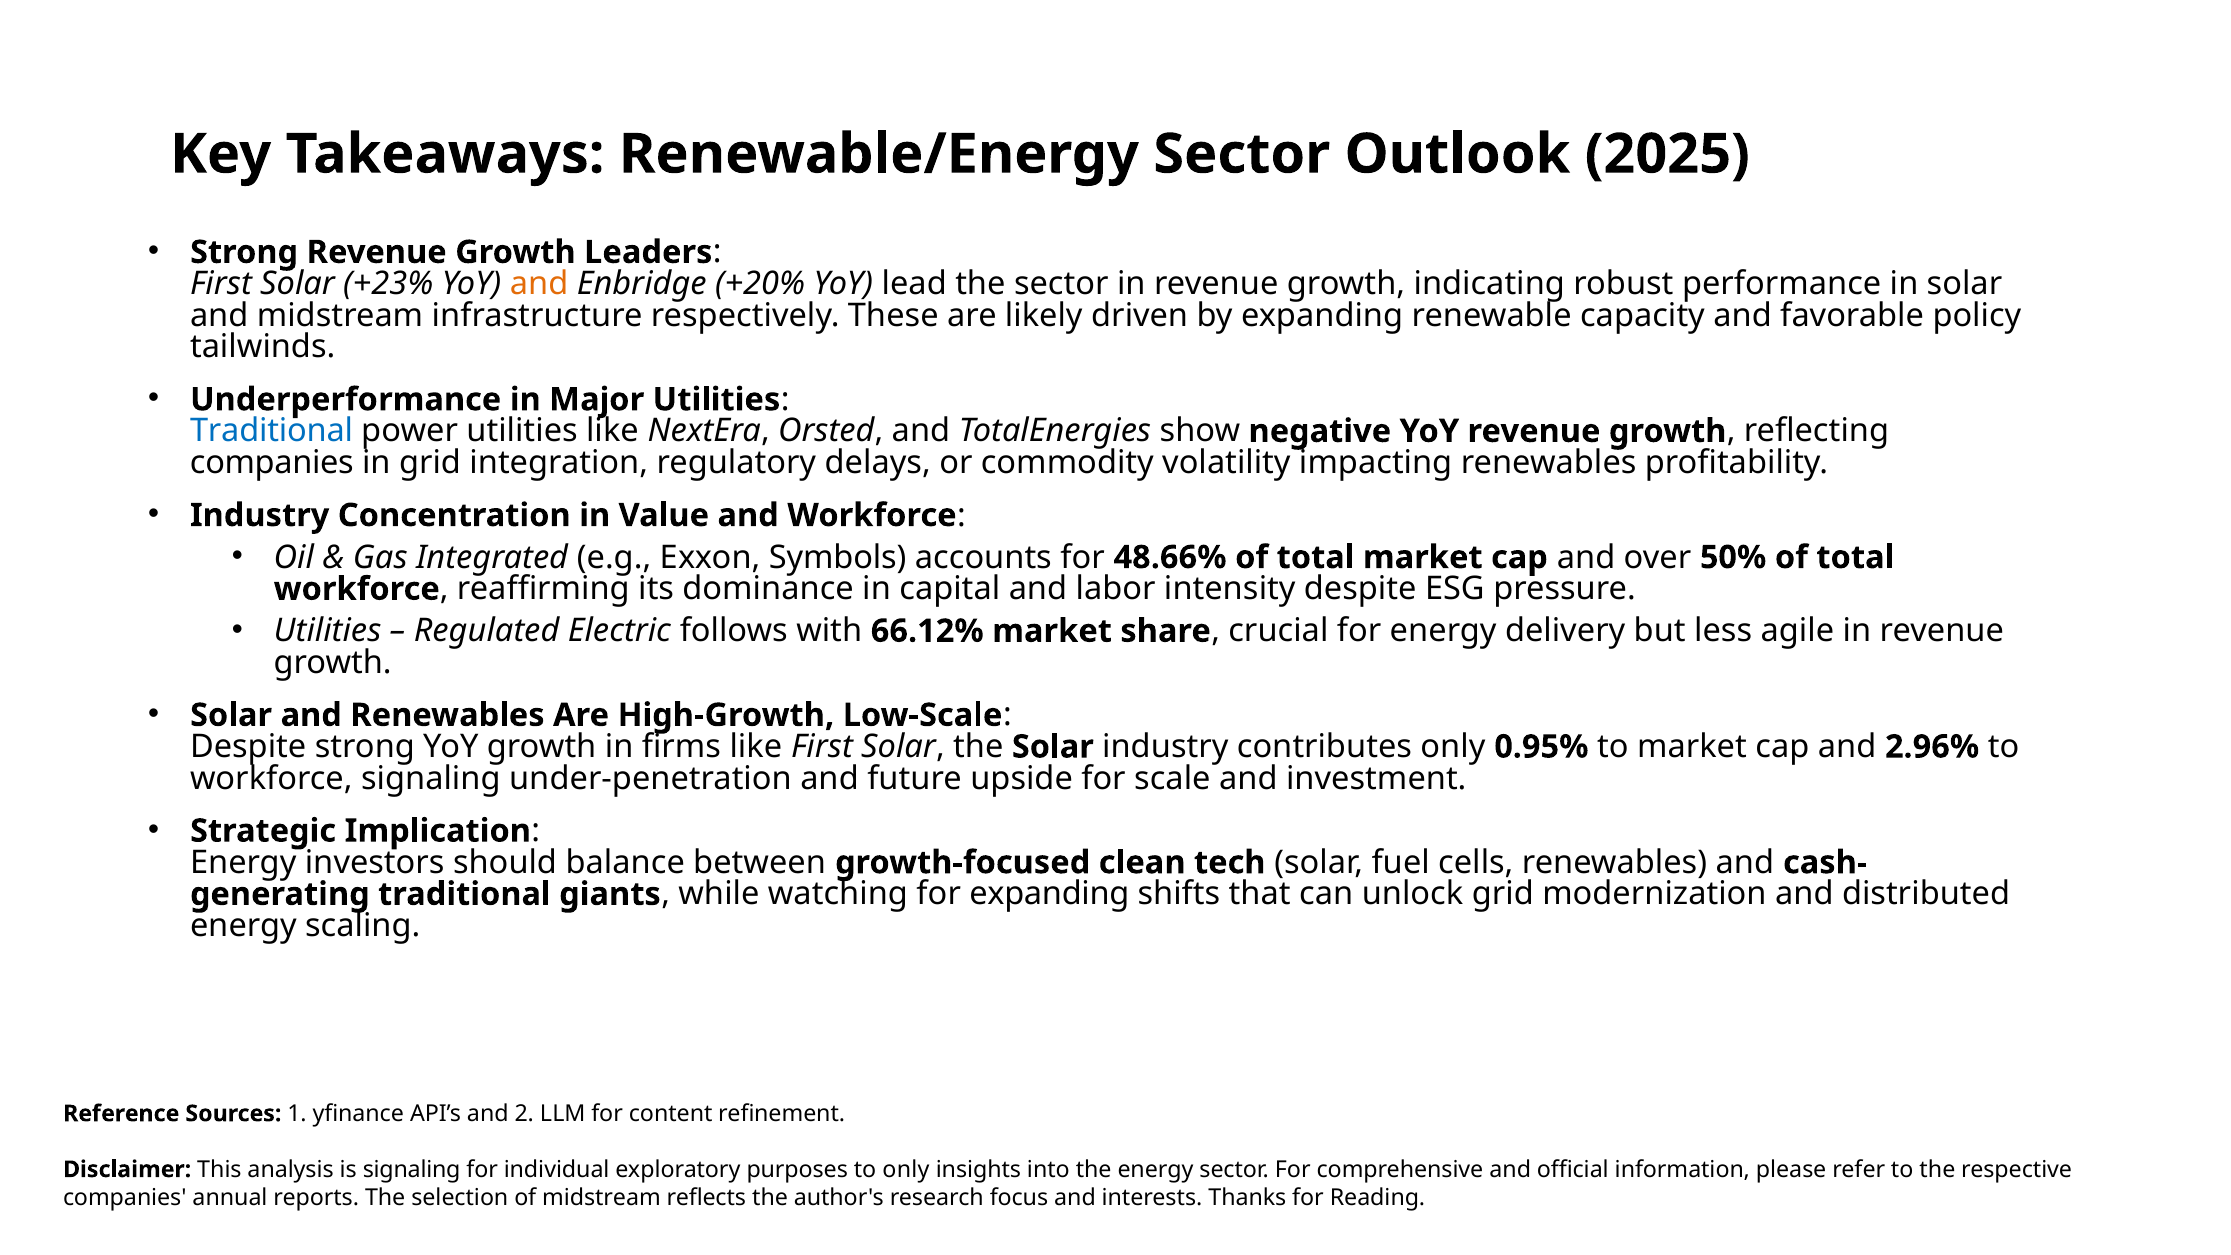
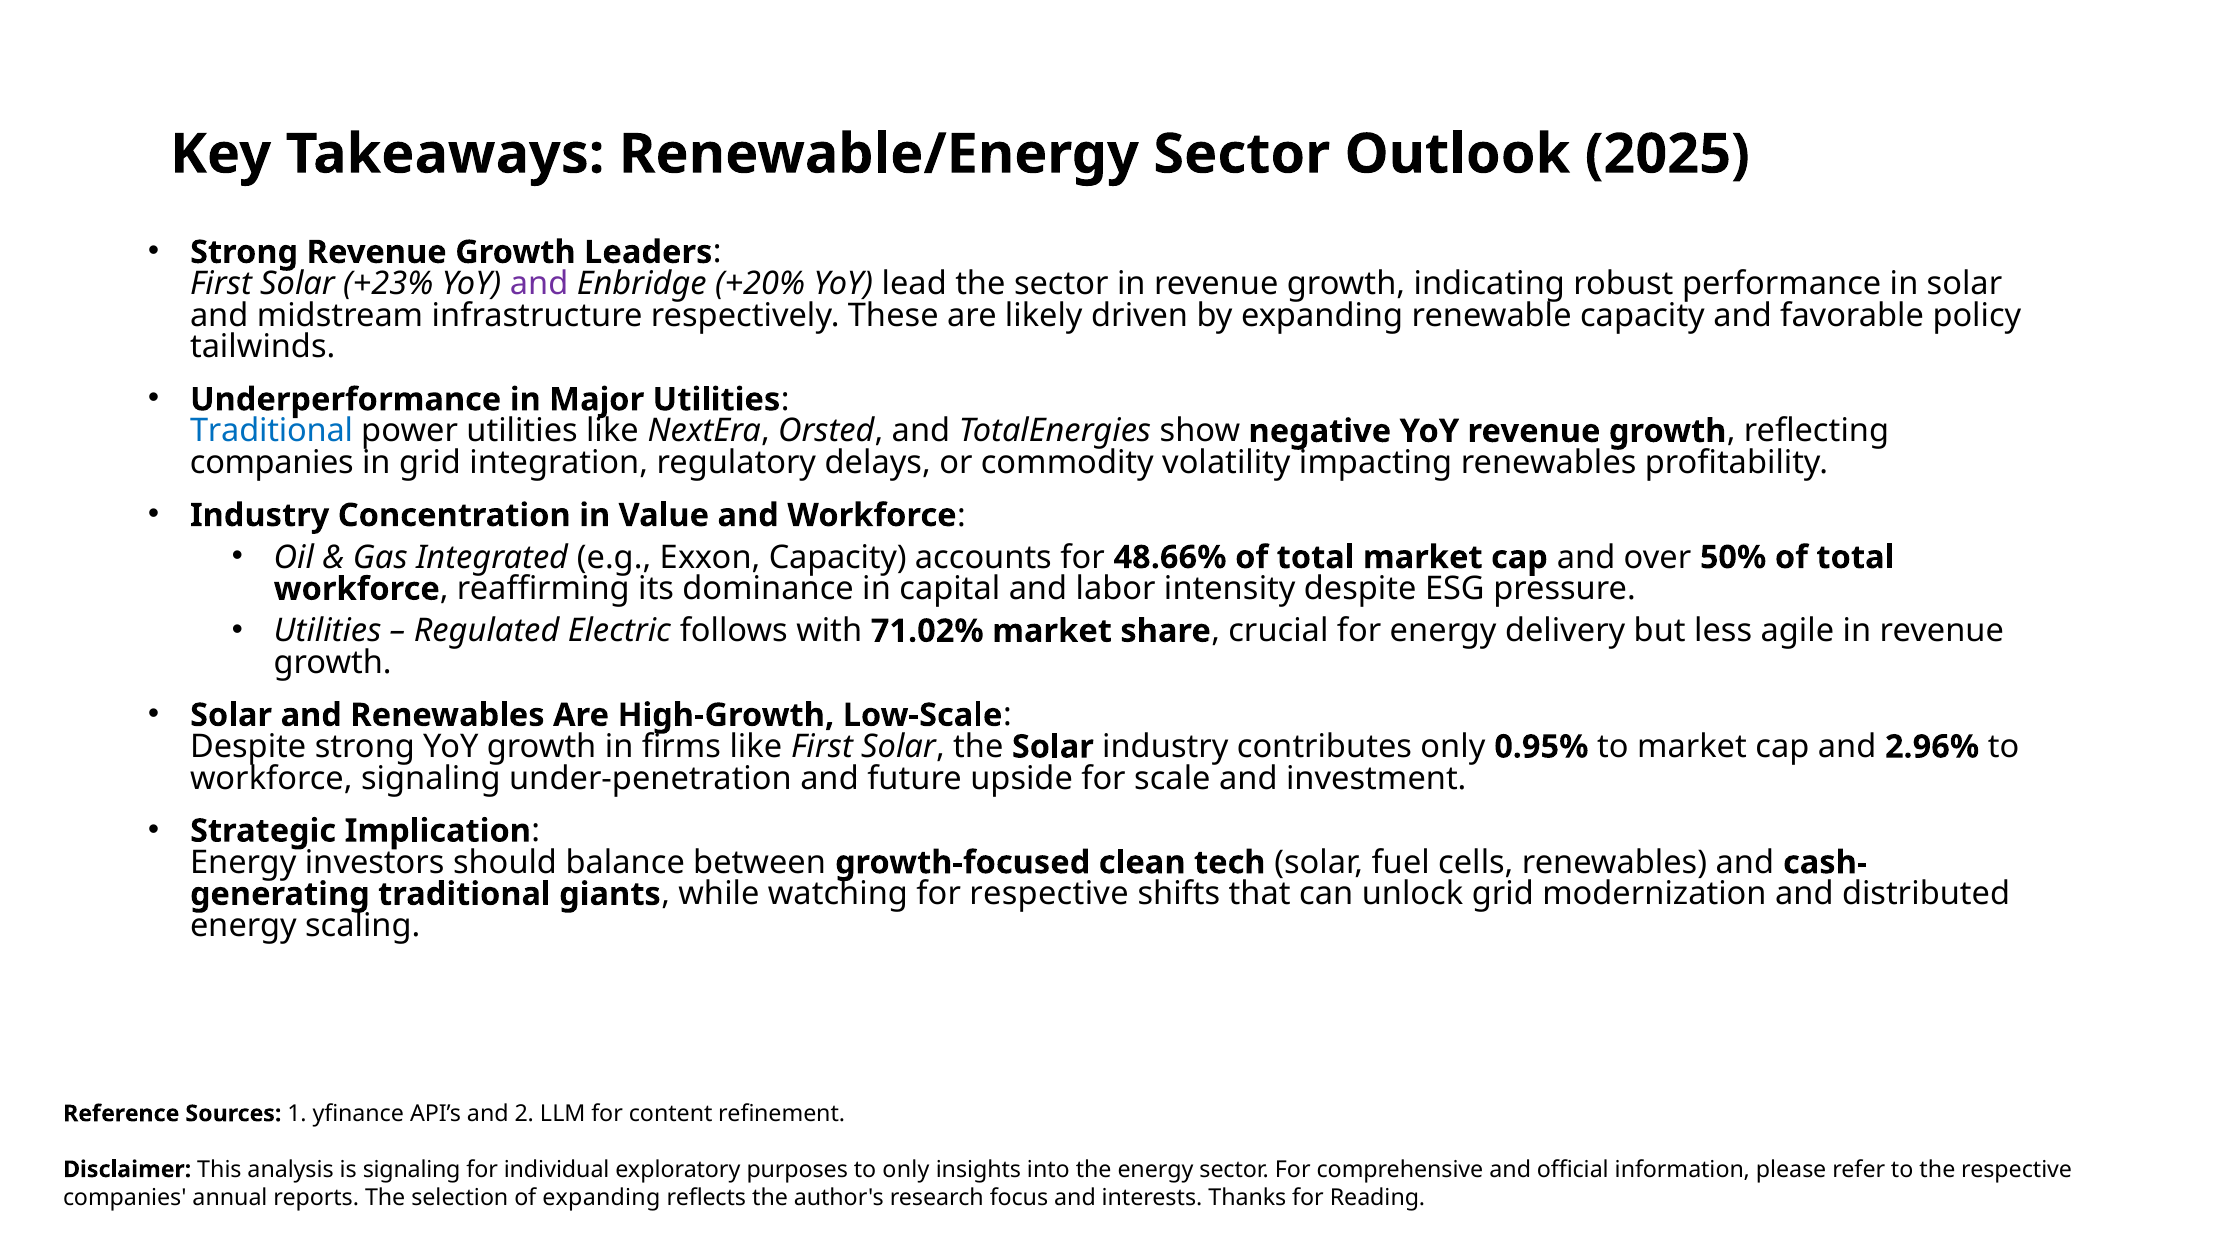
and colour: orange -> purple (539, 284)
Exxon Symbols: Symbols -> Capacity (838, 557)
66.12%: 66.12% -> 71.02% (927, 631)
for expanding: expanding -> respective (1049, 894)
of midstream: midstream -> expanding (601, 1197)
